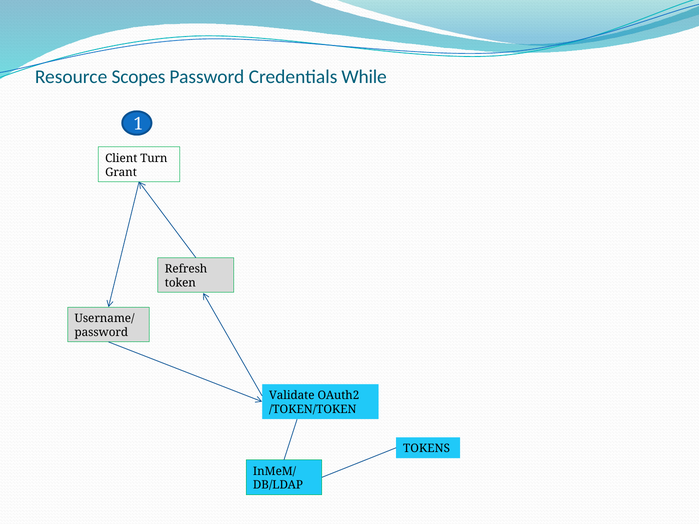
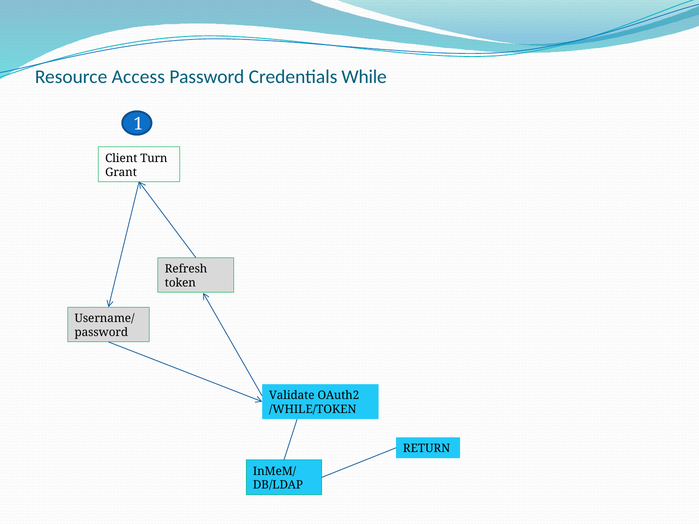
Scopes: Scopes -> Access (138, 77)
/TOKEN/TOKEN: /TOKEN/TOKEN -> /WHILE/TOKEN (313, 410)
TOKENS: TOKENS -> RETURN (427, 449)
